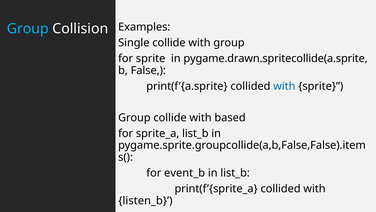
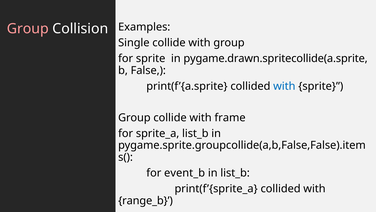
Group colour: light blue -> pink (28, 29)
based: based -> frame (230, 117)
listen_b: listen_b -> range_b (145, 200)
